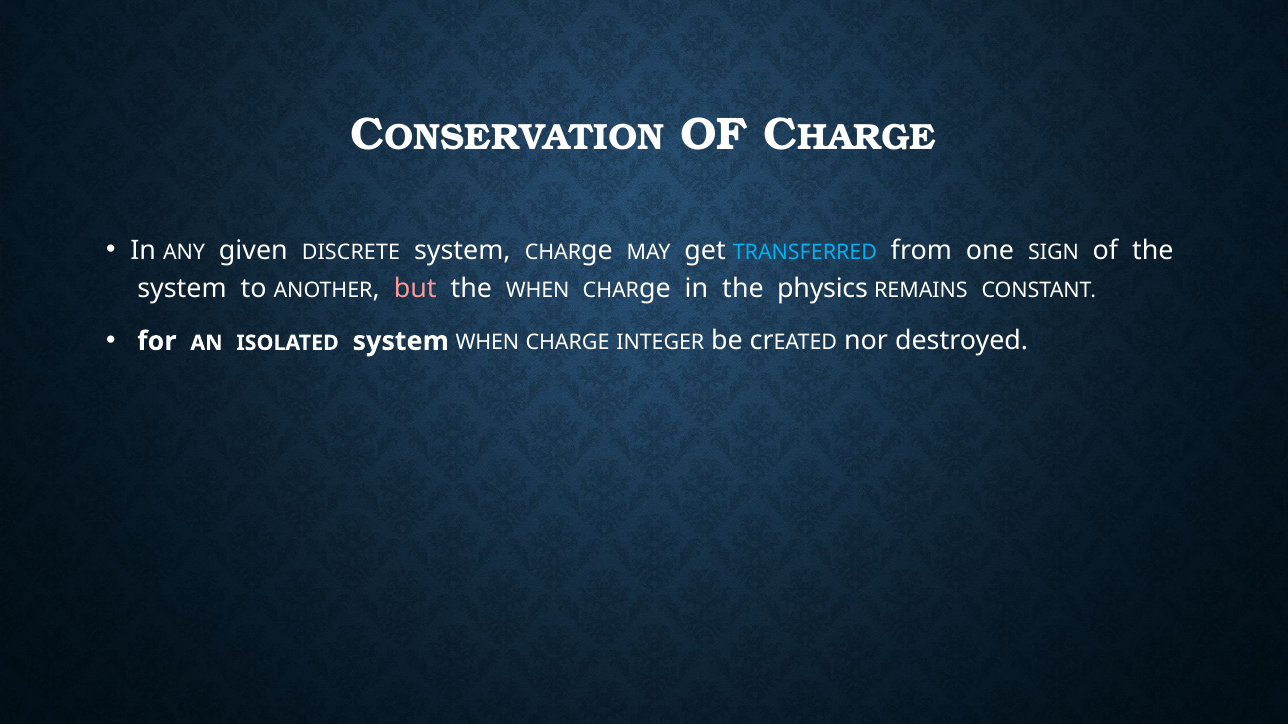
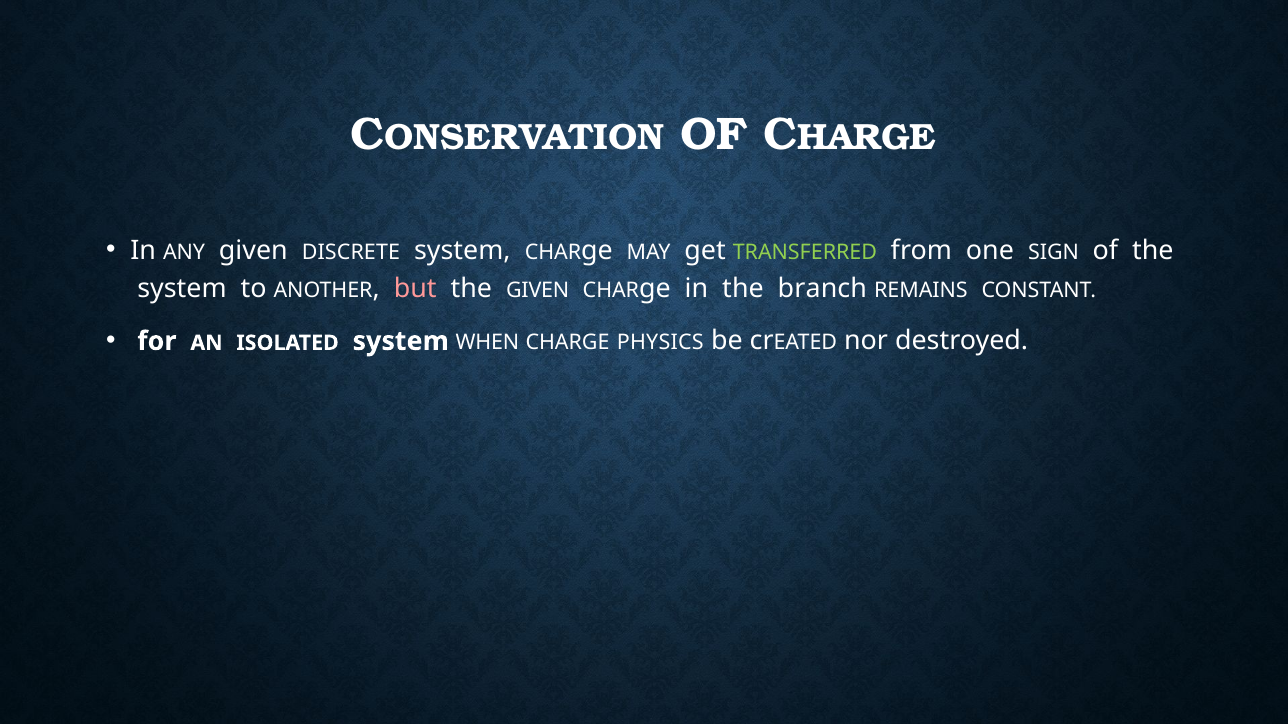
TRANSFERRED colour: light blue -> light green (805, 252)
the WHEN: WHEN -> GIVEN (538, 291)
physics: physics -> branch (822, 289)
INTEGER: INTEGER -> PHYSICS (660, 343)
